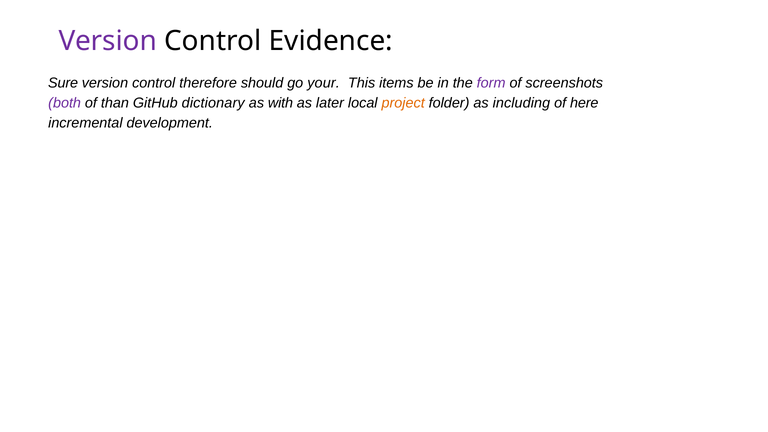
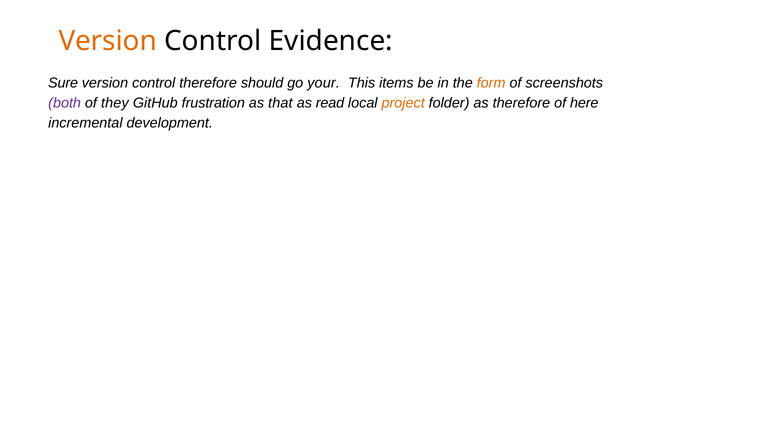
Version colour: purple -> orange (108, 41)
form colour: purple -> orange (491, 83)
than: than -> they (115, 103)
dictionary: dictionary -> frustration (213, 103)
with: with -> that (280, 103)
later: later -> read (330, 103)
as including: including -> therefore (521, 103)
